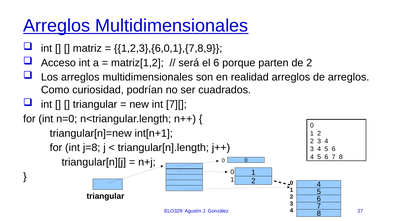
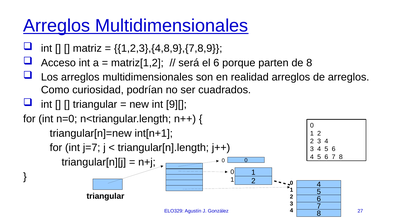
1,2,3},{6,0,1},{7,8,9: 1,2,3},{6,0,1},{7,8,9 -> 1,2,3},{4,8,9},{7,8,9 (168, 48)
de 2: 2 -> 8 (309, 63)
7][: 7][ -> 9][ (176, 104)
j=8: j=8 -> j=7 (92, 148)
